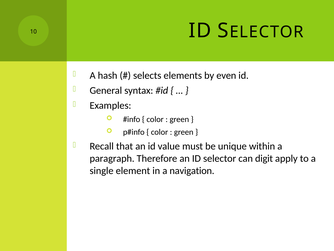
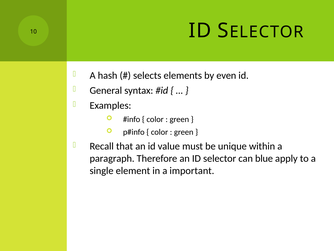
digit: digit -> blue (264, 158)
navigation: navigation -> important (192, 170)
